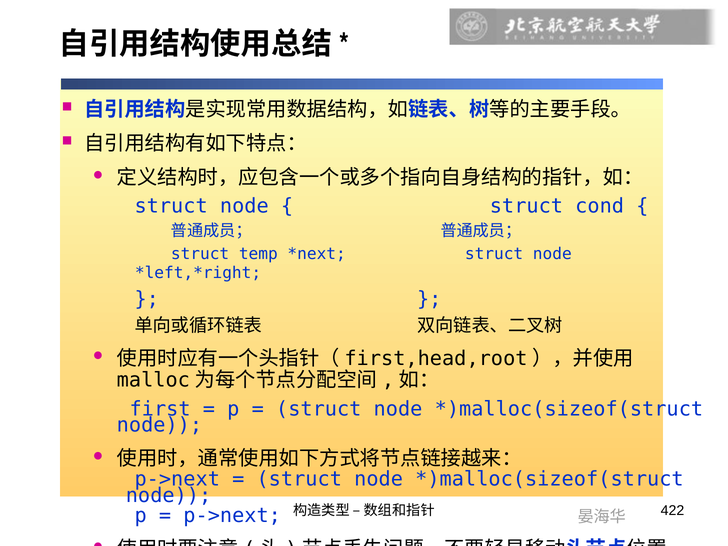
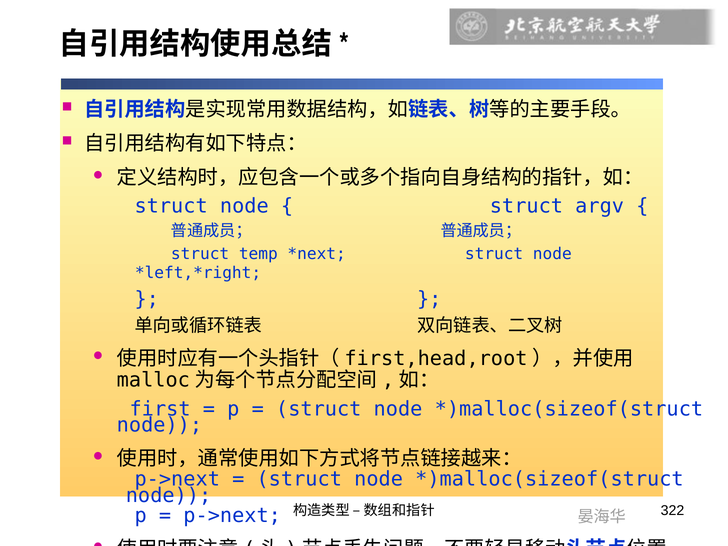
cond: cond -> argv (600, 206)
422: 422 -> 322 (672, 510)
